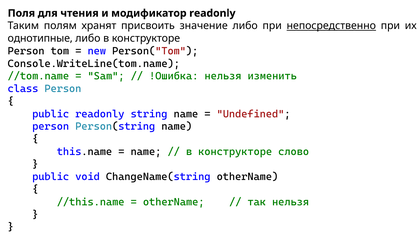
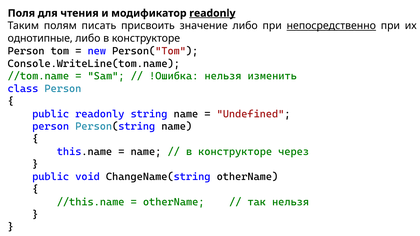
readonly underline: none -> present (212, 13)
хранят: хранят -> писать (99, 26)
слово: слово -> через (294, 152)
